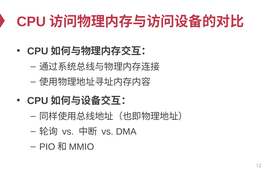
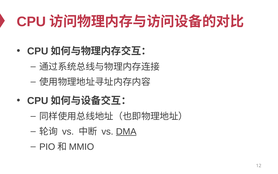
DMA underline: none -> present (126, 131)
